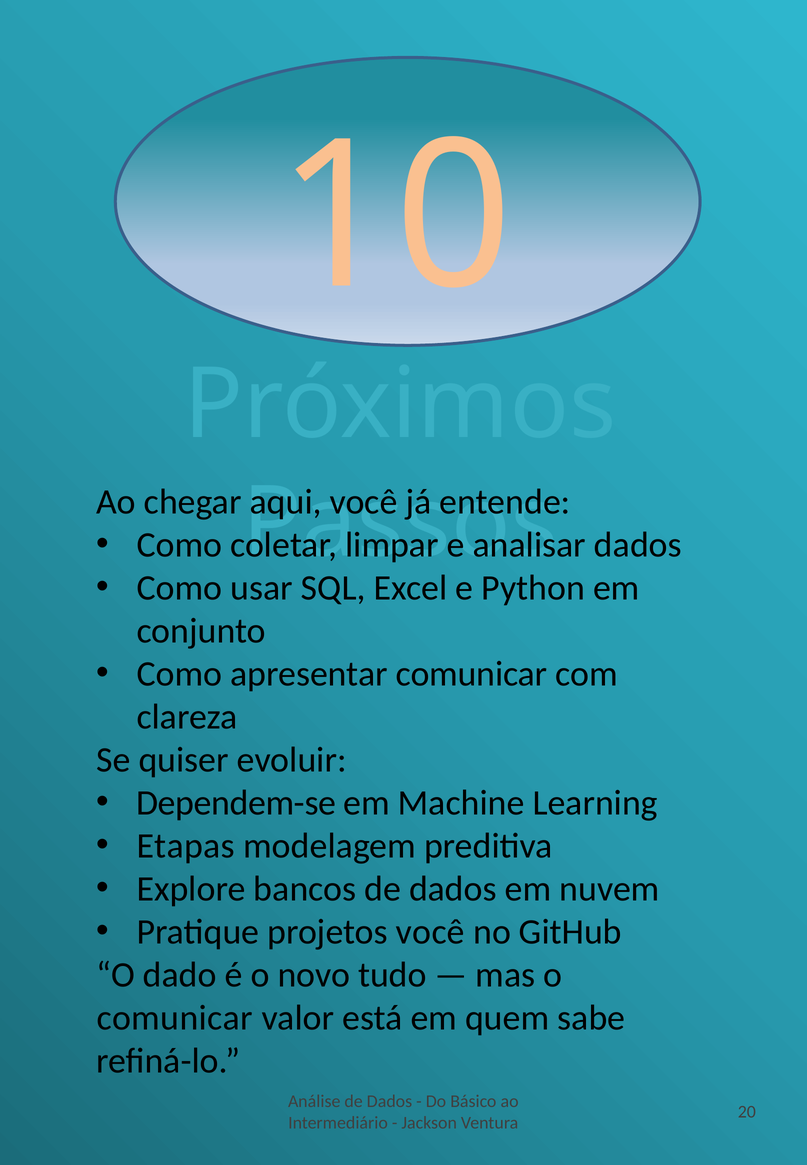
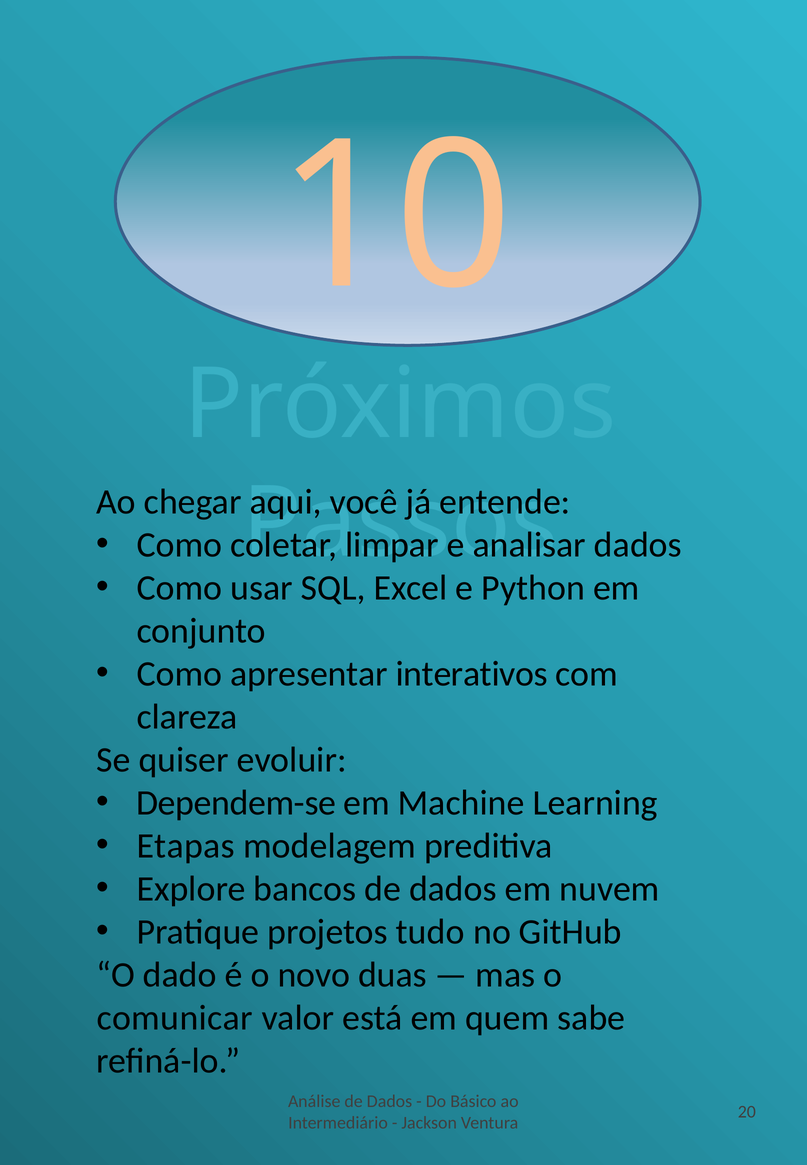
apresentar comunicar: comunicar -> interativos (472, 674)
projetos você: você -> tudo (430, 932)
tudo: tudo -> duas (393, 975)
